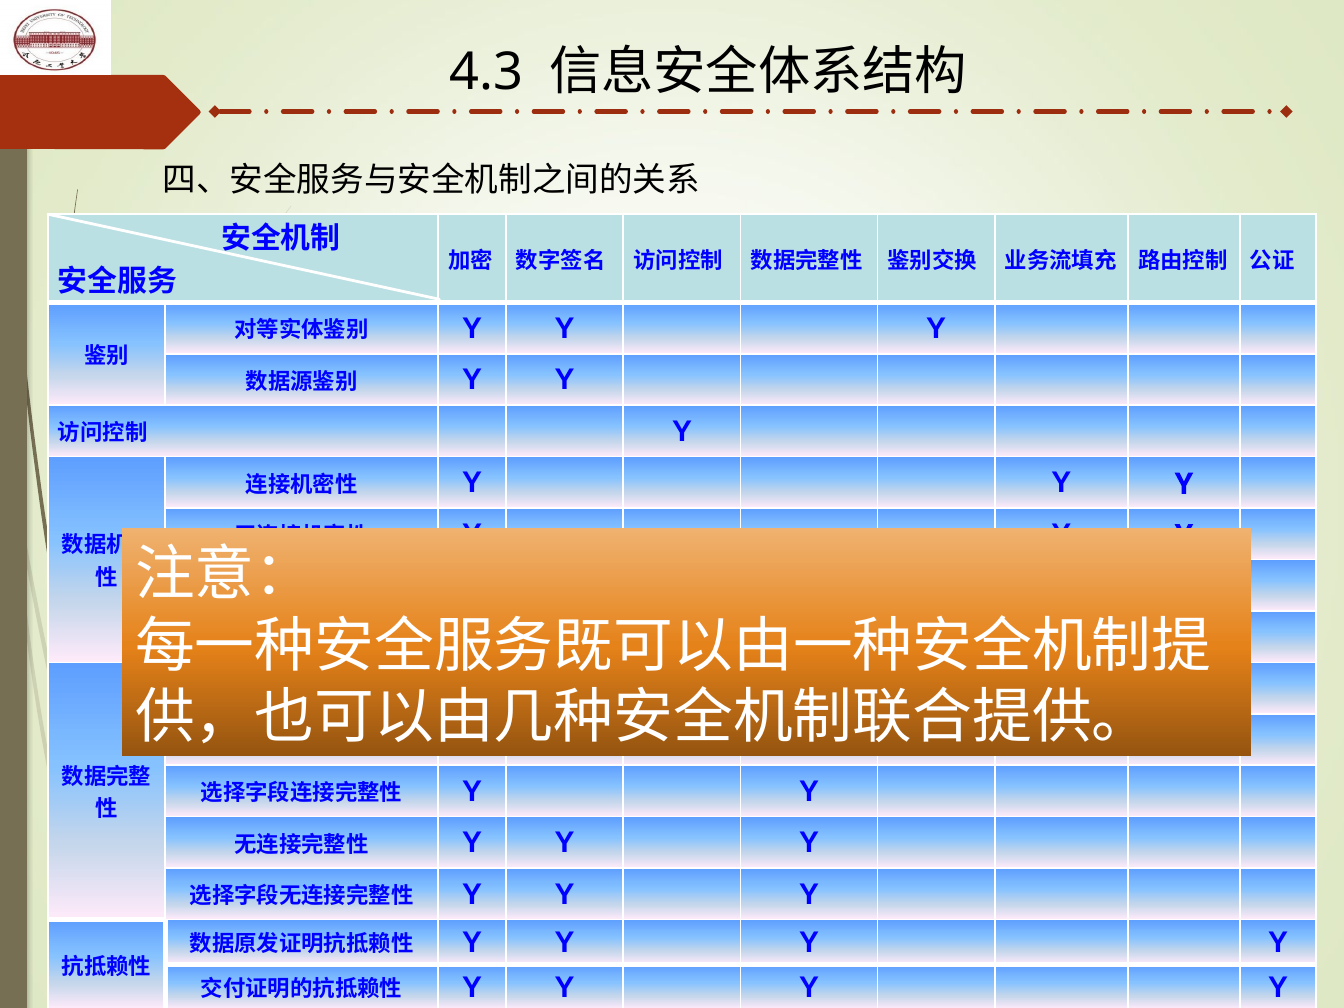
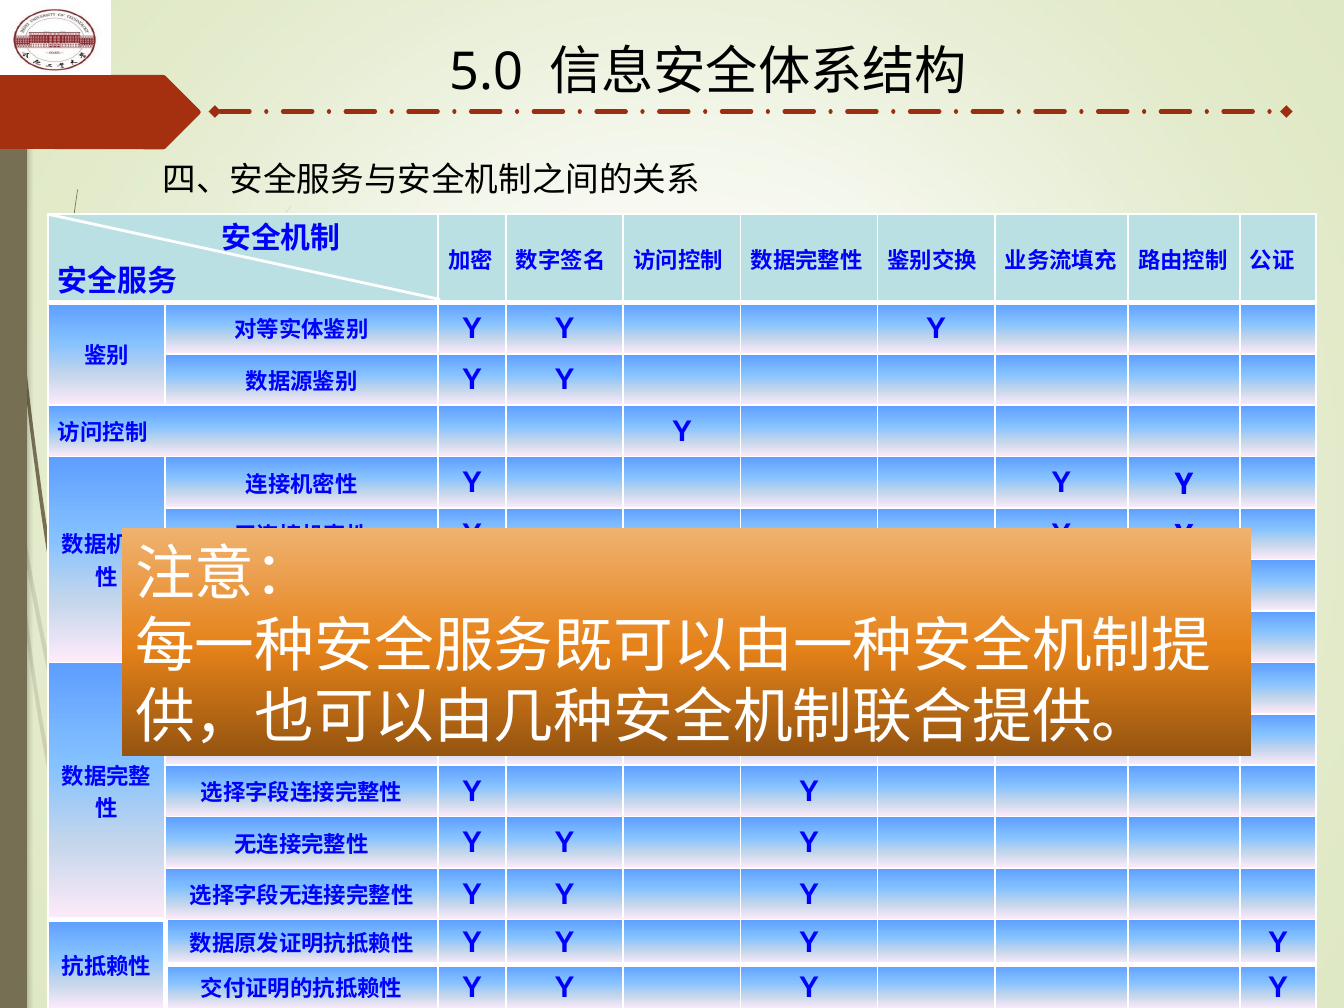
4.3: 4.3 -> 5.0 (486, 72)
